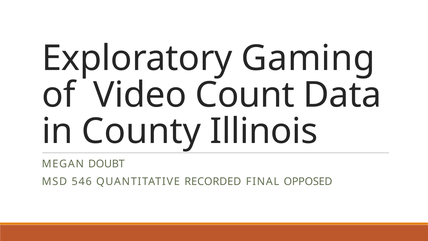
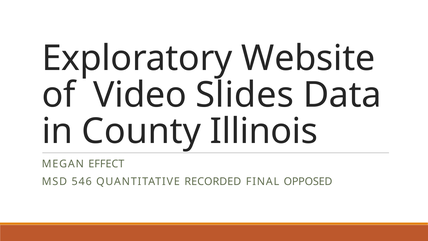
Gaming: Gaming -> Website (308, 58)
Count: Count -> Slides (245, 95)
DOUBT: DOUBT -> EFFECT (106, 164)
